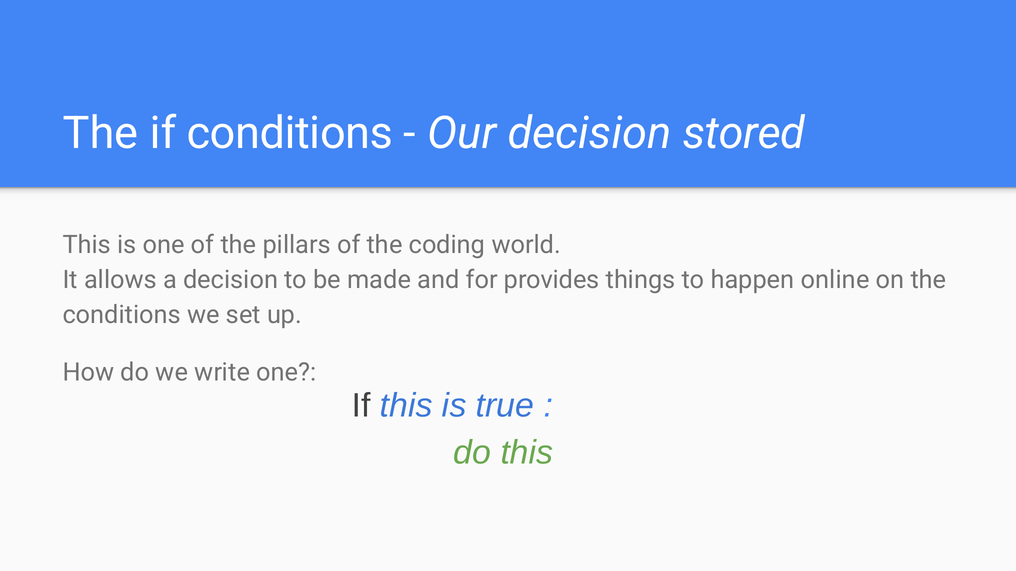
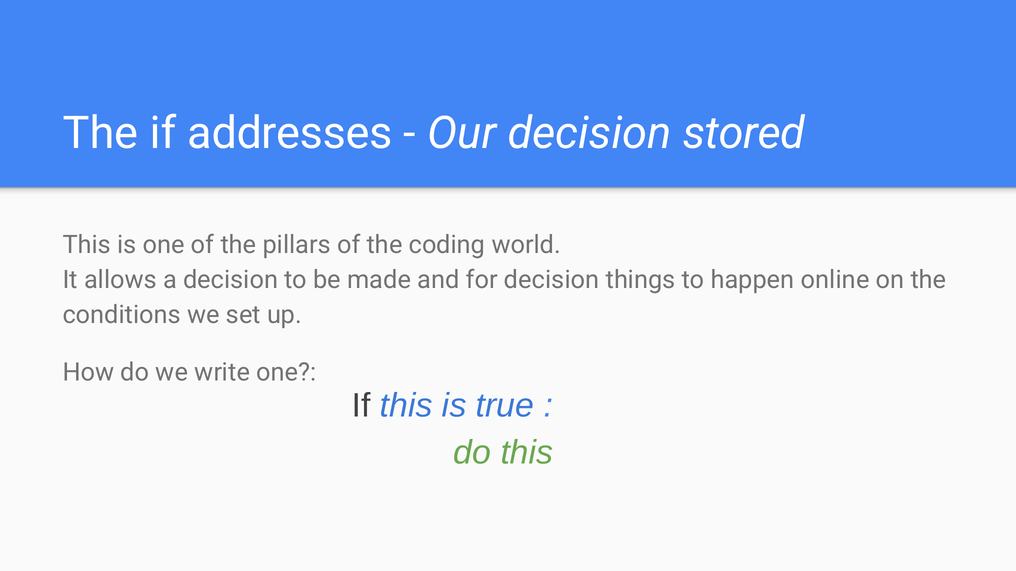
if conditions: conditions -> addresses (290, 133)
for provides: provides -> decision (552, 280)
